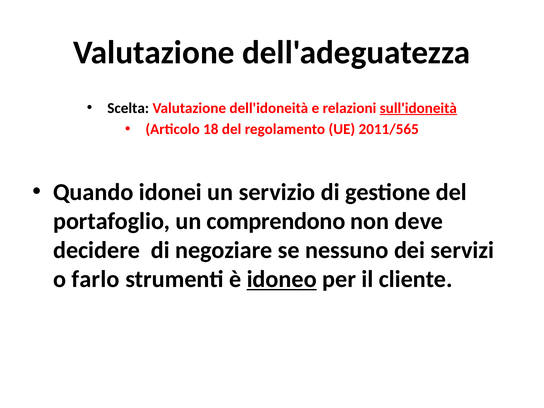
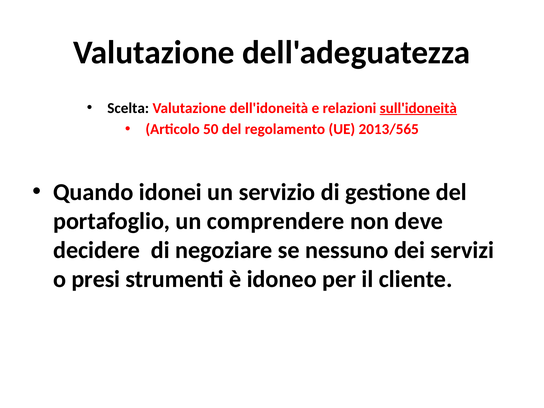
18: 18 -> 50 (211, 129)
2011/565: 2011/565 -> 2013/565 (389, 129)
comprendono: comprendono -> comprendere (276, 221)
farlo: farlo -> presi (96, 279)
idoneo underline: present -> none (282, 279)
